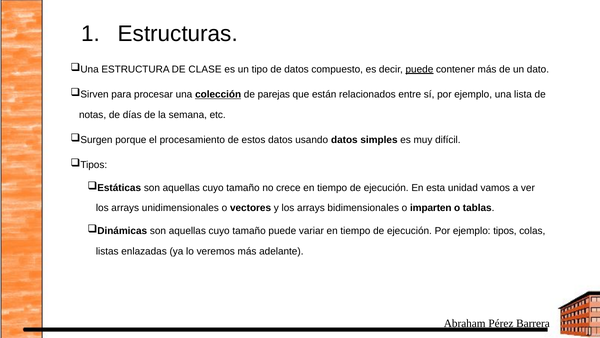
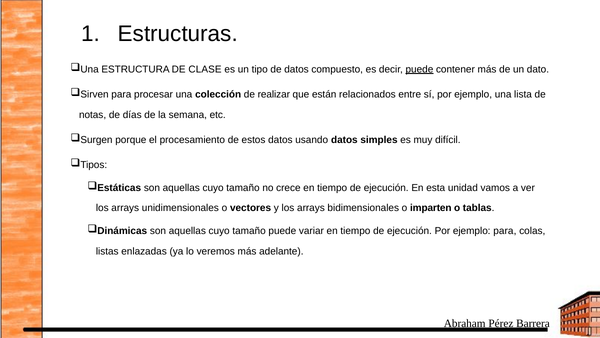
colección underline: present -> none (218, 94)
parejas: parejas -> realizar (274, 94)
ejemplo tipos: tipos -> para (505, 231)
